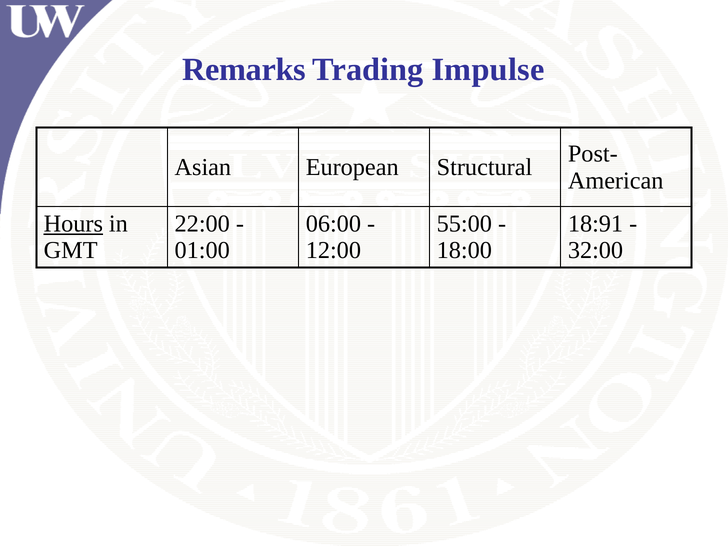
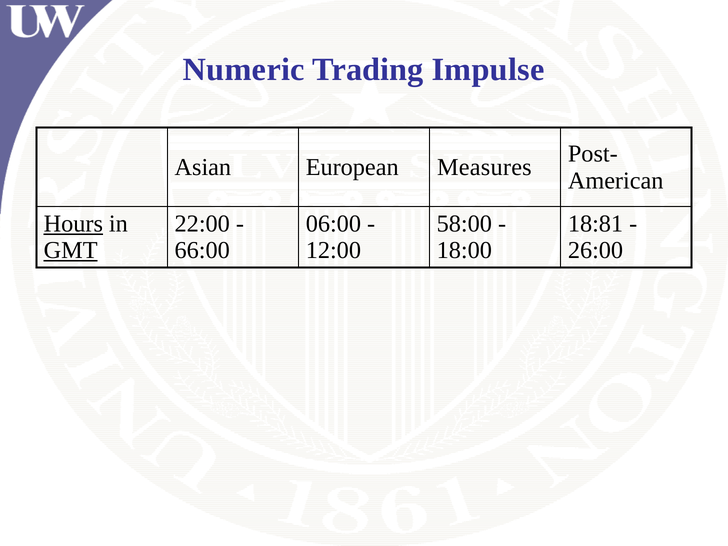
Remarks: Remarks -> Numeric (244, 70)
Structural: Structural -> Measures (484, 167)
55:00: 55:00 -> 58:00 (464, 224)
18:91: 18:91 -> 18:81 (596, 224)
GMT underline: none -> present (71, 250)
01:00: 01:00 -> 66:00 (202, 250)
32:00: 32:00 -> 26:00 (596, 250)
